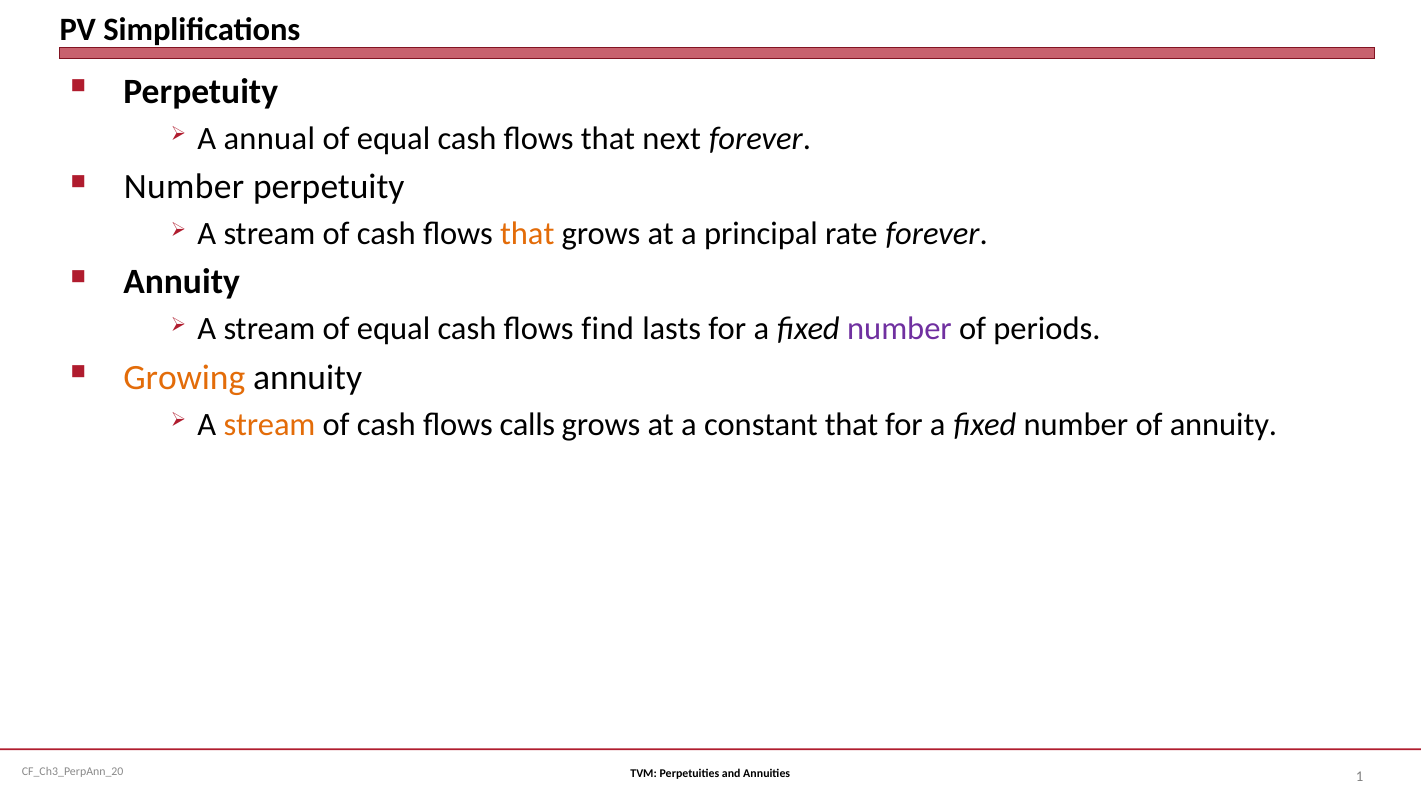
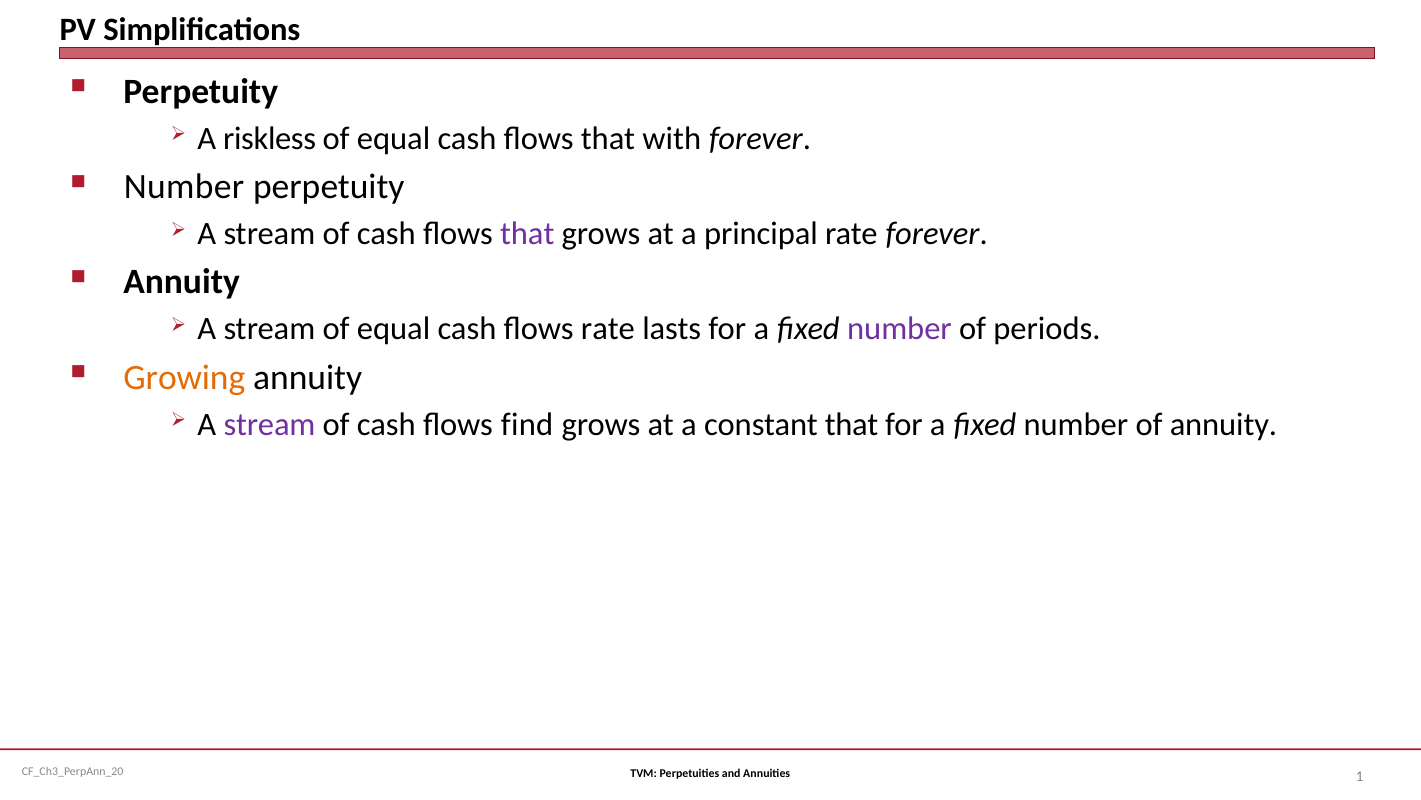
annual: annual -> riskless (270, 138)
next: next -> with (672, 138)
that colour: orange -> purple (527, 234)
flows find: find -> rate (608, 329)
stream colour: orange -> purple (269, 424)
calls: calls -> find (527, 424)
